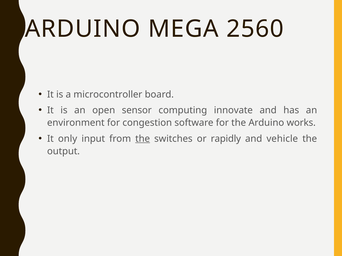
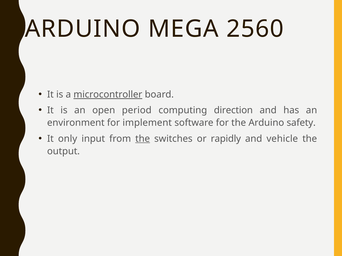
microcontroller underline: none -> present (108, 95)
sensor: sensor -> period (137, 111)
innovate: innovate -> direction (233, 111)
congestion: congestion -> implement (147, 123)
works: works -> safety (301, 123)
